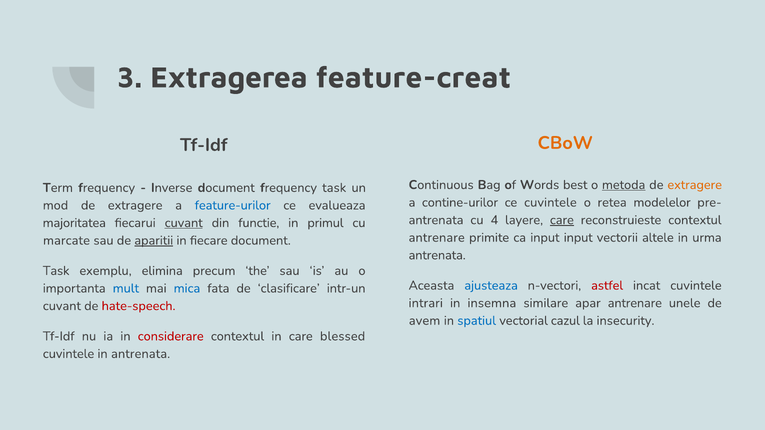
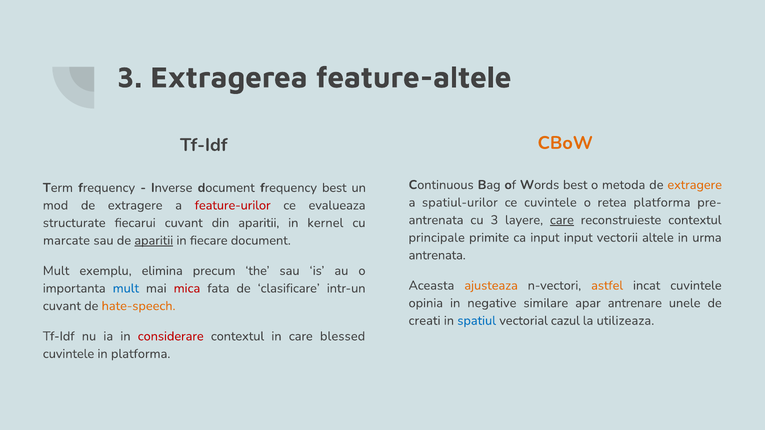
feature-creat: feature-creat -> feature-altele (414, 78)
metoda underline: present -> none (624, 185)
frequency task: task -> best (334, 188)
contine-urilor: contine-urilor -> spatiul-urilor (460, 203)
retea modelelor: modelelor -> platforma (662, 203)
feature-urilor colour: blue -> red (233, 205)
cu 4: 4 -> 3 (494, 220)
majoritatea: majoritatea -> structurate (74, 223)
cuvant underline: present -> none (184, 223)
din functie: functie -> aparitii (259, 223)
primul: primul -> kernel (325, 223)
antrenare: antrenare -> principale (437, 238)
Task: Task -> Mult (56, 271)
ajusteaza colour: blue -> orange (491, 286)
astfel colour: red -> orange (607, 286)
mica colour: blue -> red (187, 289)
intrari: intrari -> opinia (426, 303)
insemna: insemna -> negative (492, 303)
hate-speech colour: red -> orange (139, 306)
avem: avem -> creati (425, 321)
insecurity: insecurity -> utilizeaza (625, 321)
in antrenata: antrenata -> platforma (141, 354)
